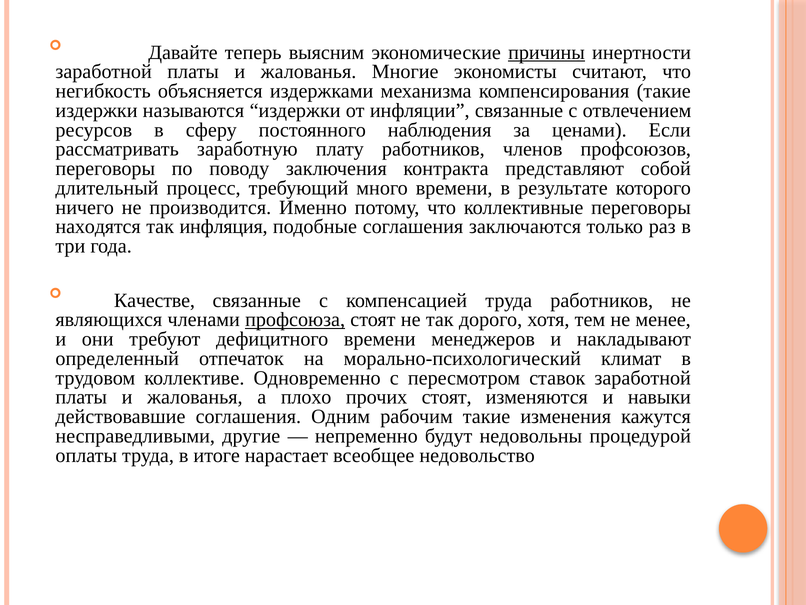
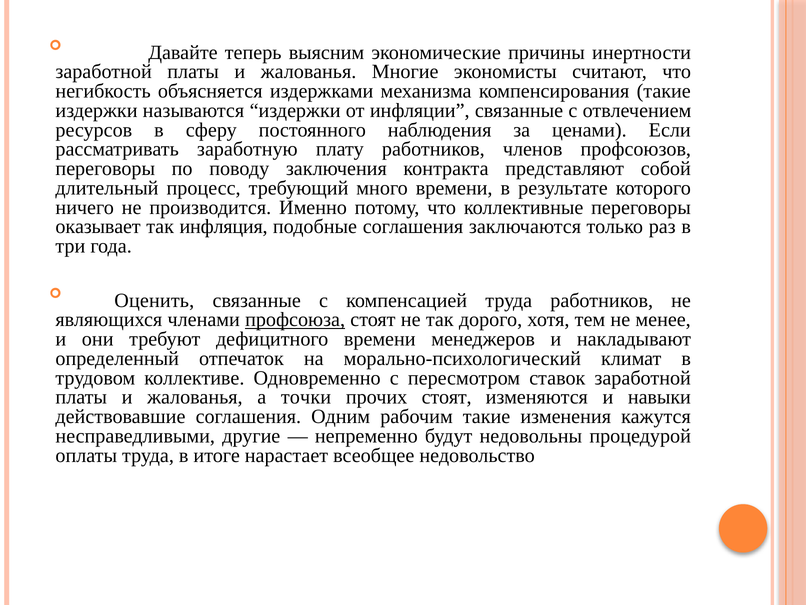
причины underline: present -> none (547, 52)
находятся: находятся -> оказывает (98, 227)
Качестве: Качестве -> Оценить (154, 300)
плохо: плохо -> точки (306, 397)
